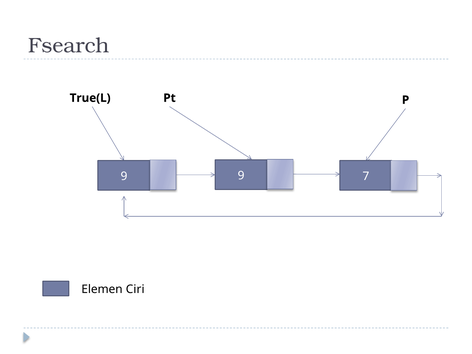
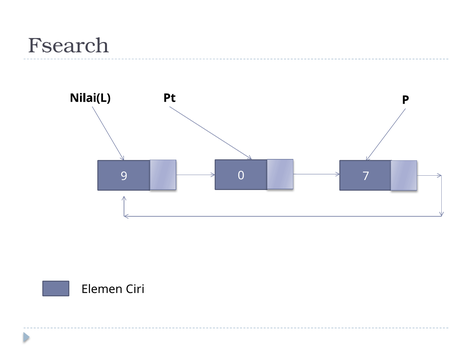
True(L: True(L -> Nilai(L (90, 98)
9 9: 9 -> 0 (241, 176)
